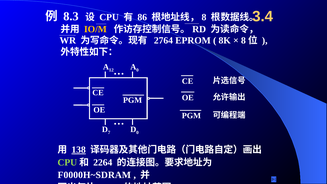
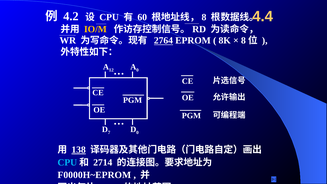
3.4: 3.4 -> 4.4 (263, 16)
8.3: 8.3 -> 4.2 (71, 16)
86: 86 -> 60 (142, 17)
2764 underline: none -> present (163, 41)
CPU colour: light green -> light blue (67, 162)
2264: 2264 -> 2714 (103, 162)
F0000H~SDRAM: F0000H~SDRAM -> F0000H~EPROM (94, 175)
